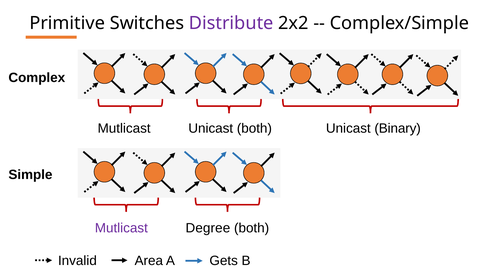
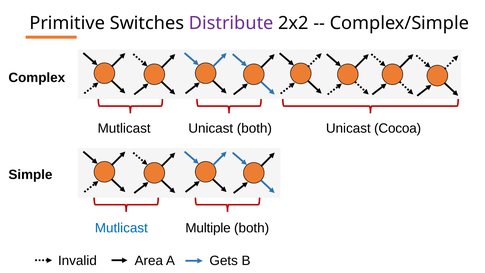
Binary: Binary -> Cocoa (398, 128)
Mutlicast colour: purple -> blue (121, 228)
Degree: Degree -> Multiple (208, 228)
